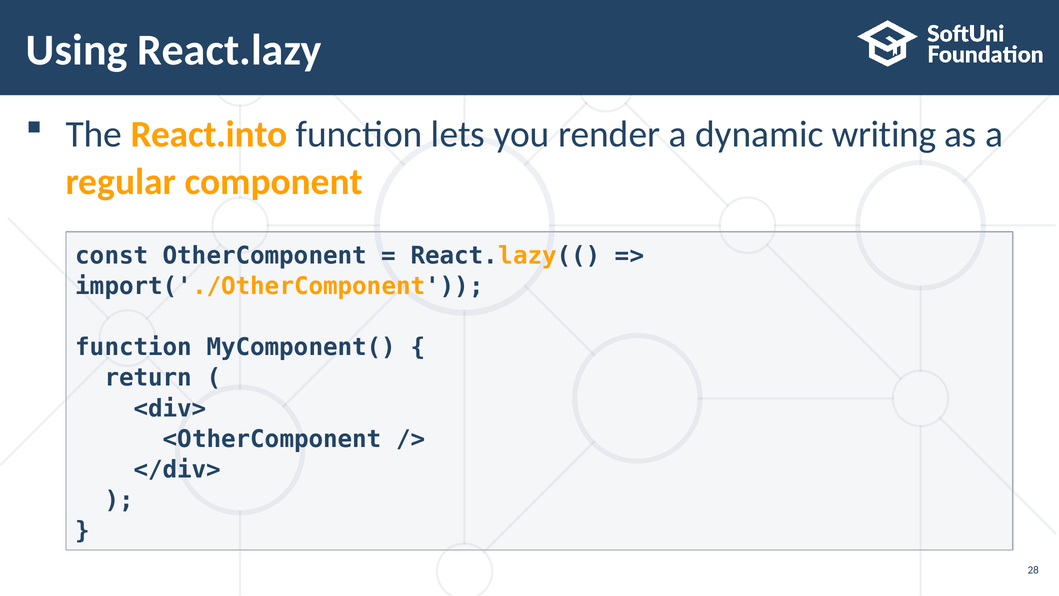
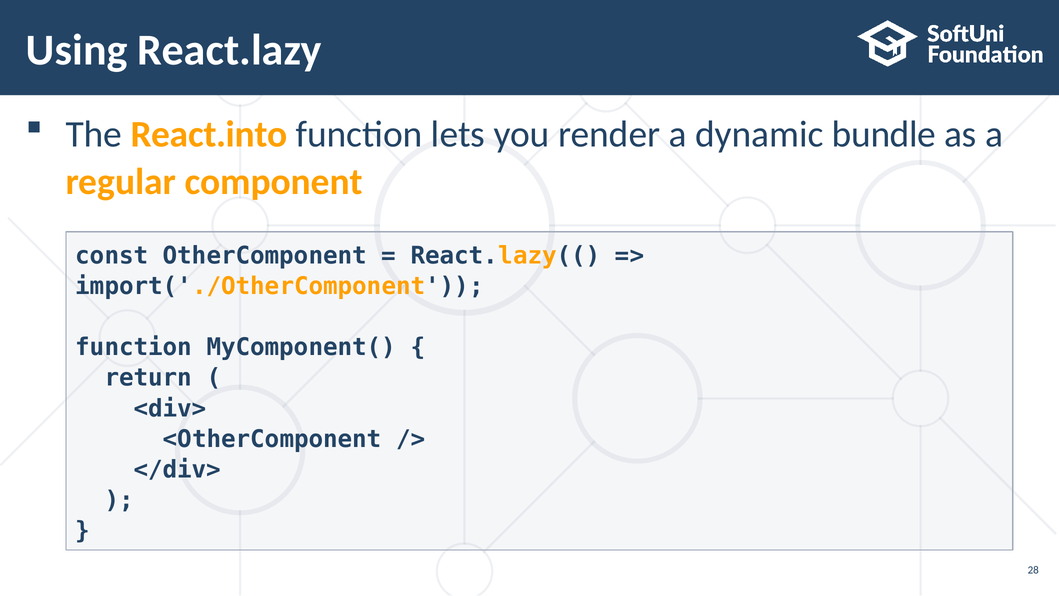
writing: writing -> bundle (884, 134)
